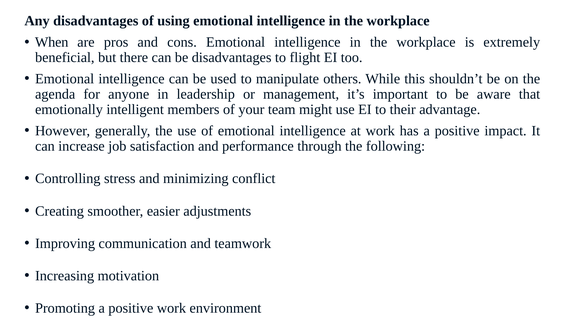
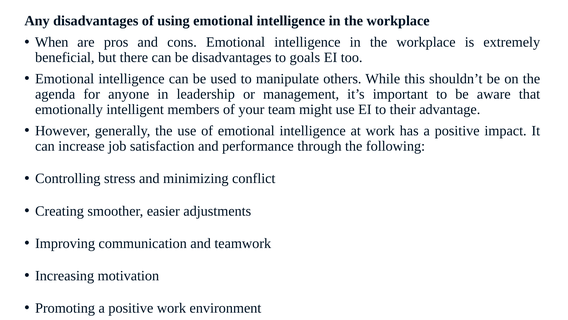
flight: flight -> goals (305, 58)
